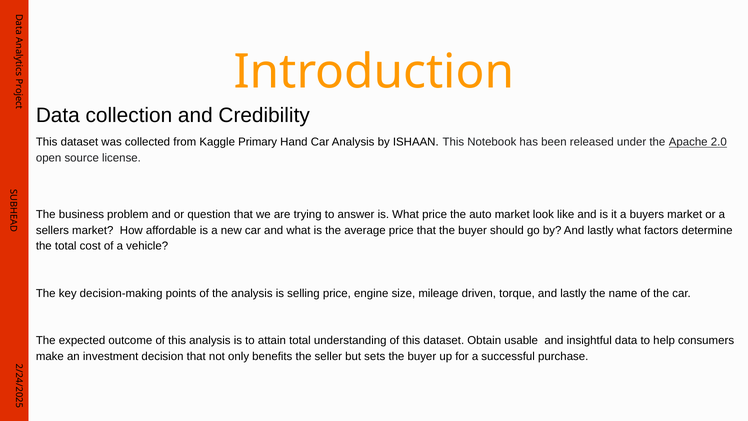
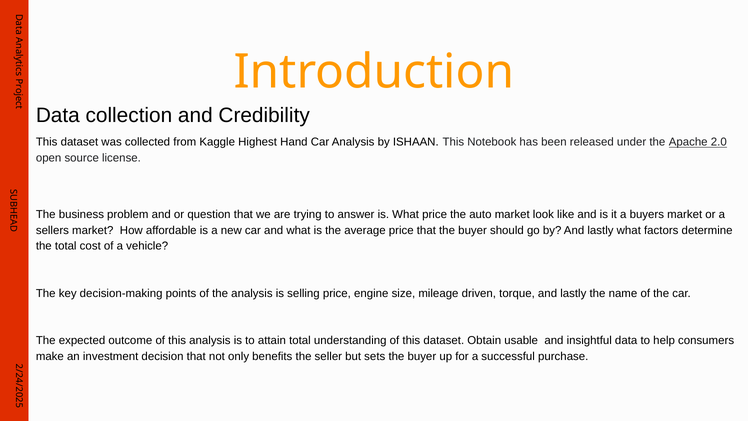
Primary: Primary -> Highest (258, 142)
